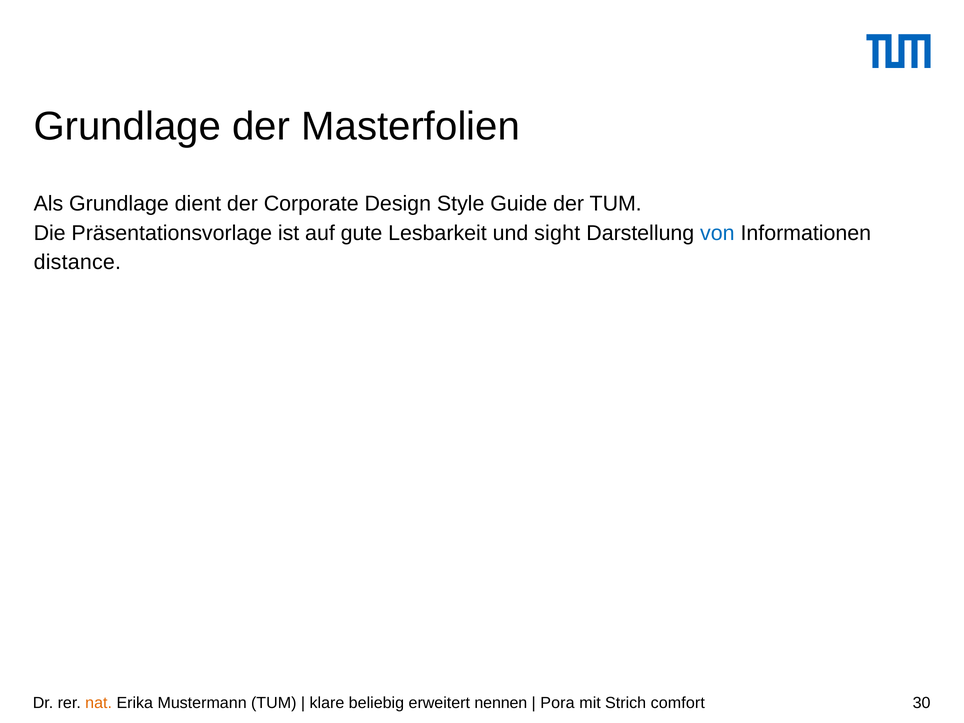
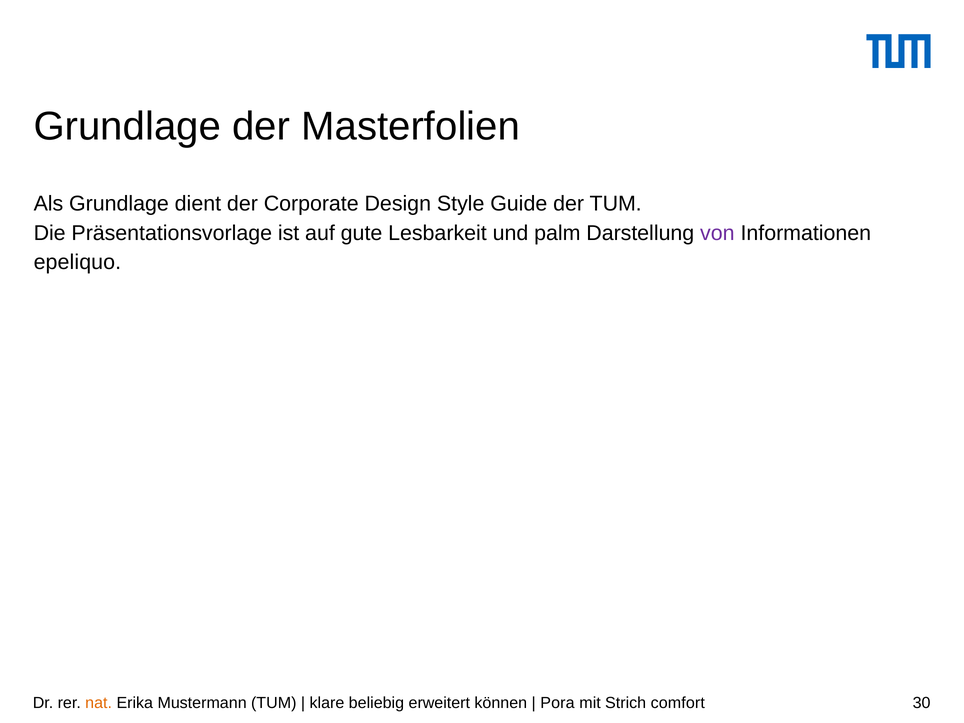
sight: sight -> palm (557, 233)
von colour: blue -> purple (717, 233)
distance: distance -> epeliquo (77, 262)
nennen: nennen -> können (501, 703)
